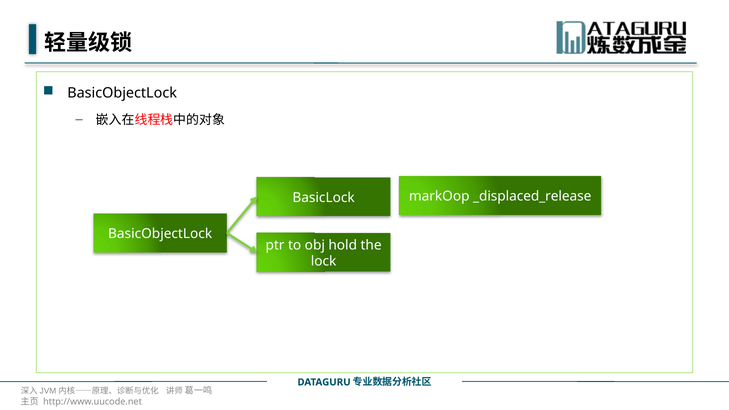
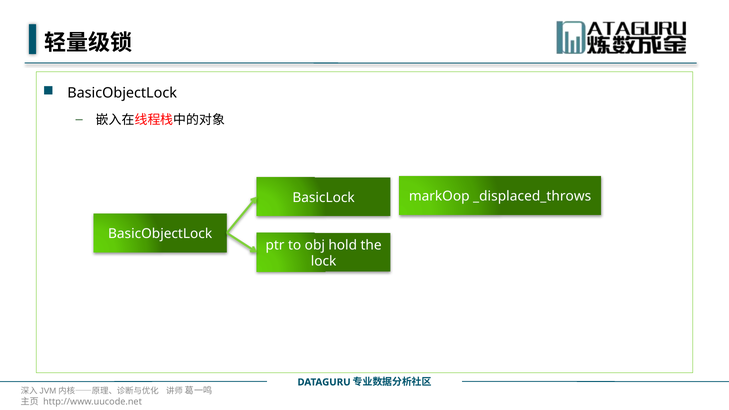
_displaced_release: _displaced_release -> _displaced_throws (532, 196)
